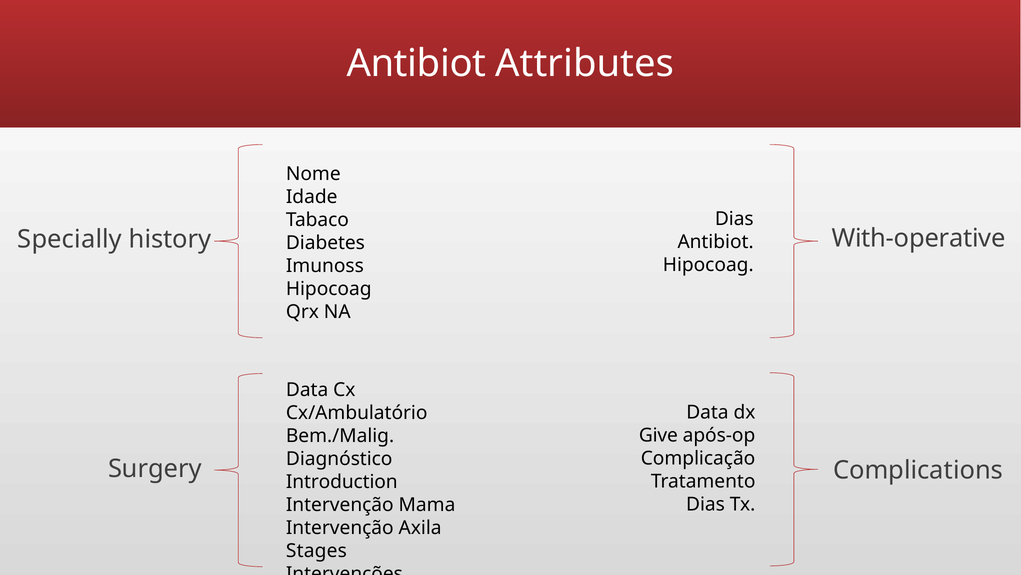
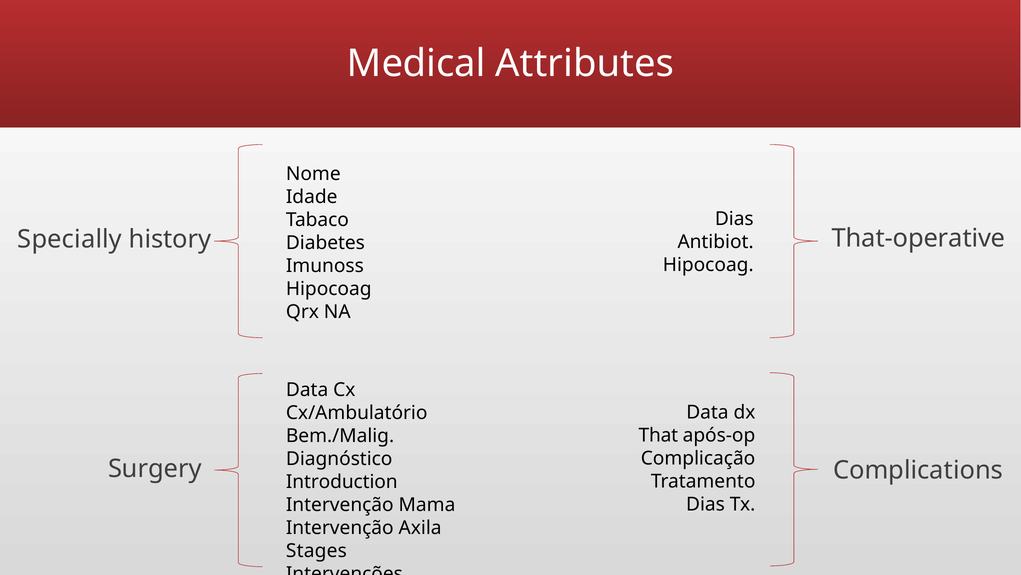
Antibiot: Antibiot -> Medical (416, 64)
With-operative: With-operative -> That-operative (919, 238)
Give: Give -> That (658, 435)
